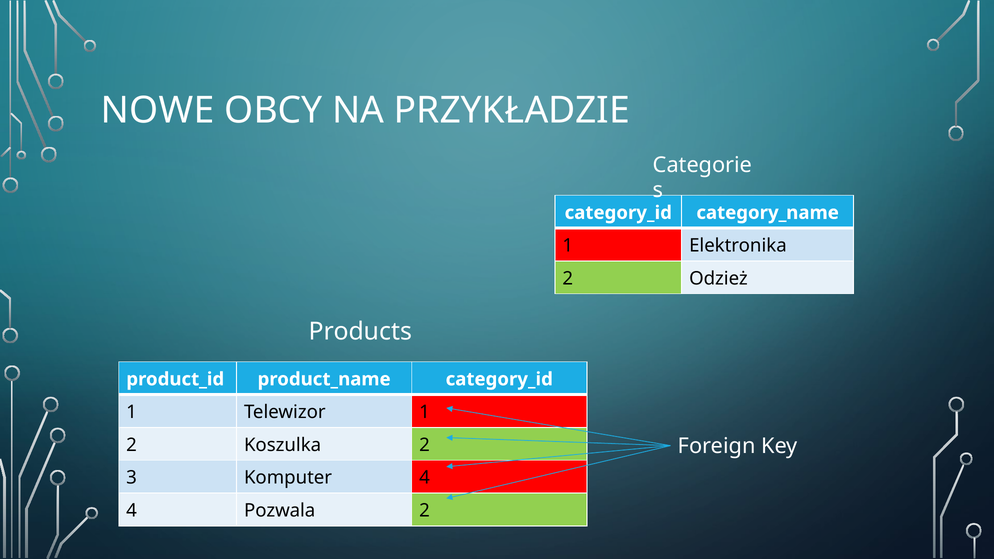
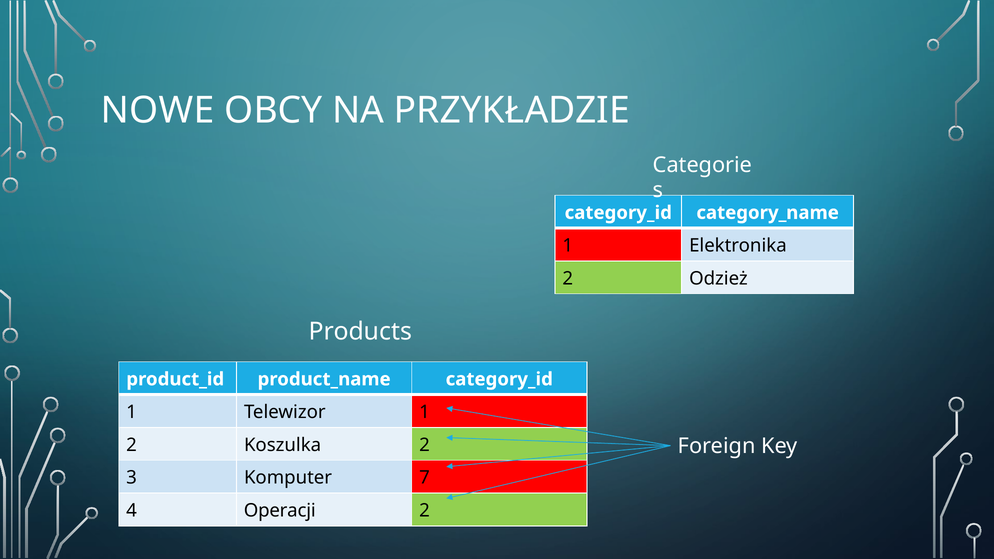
Komputer 4: 4 -> 7 (425, 478)
Pozwala: Pozwala -> Operacji (280, 511)
